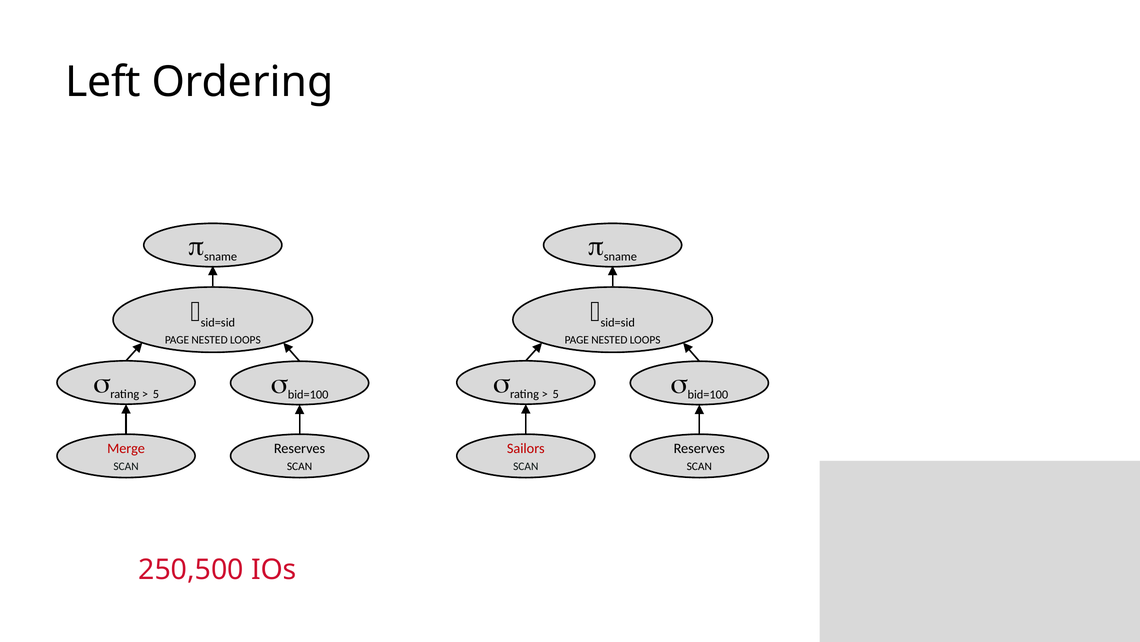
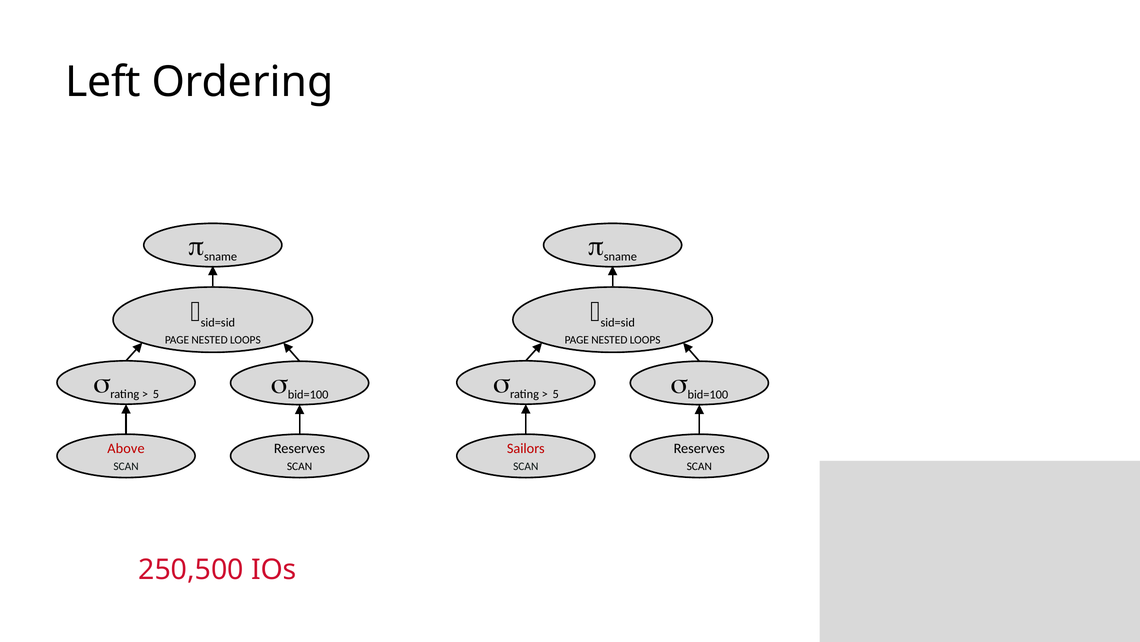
Merge: Merge -> Above (126, 448)
